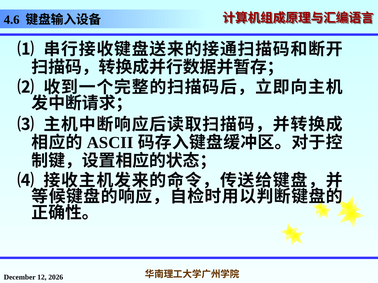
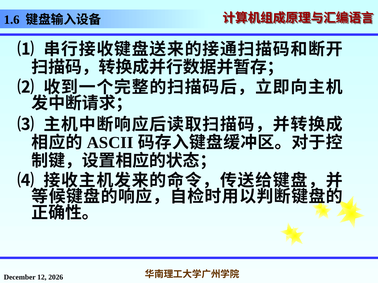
4.6: 4.6 -> 1.6 (12, 20)
